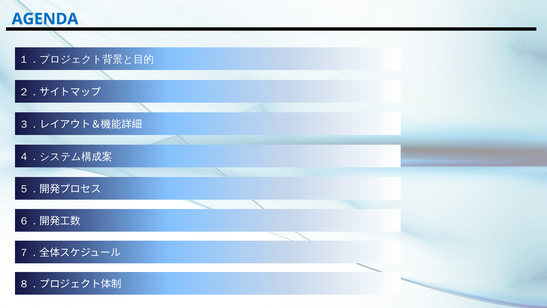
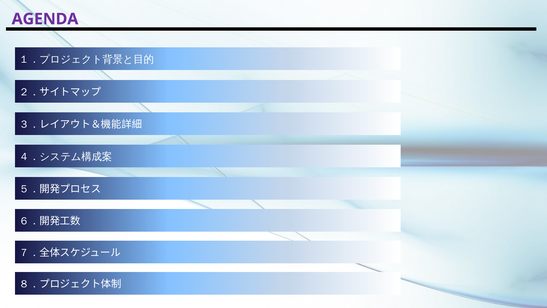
AGENDA colour: blue -> purple (45, 19)
